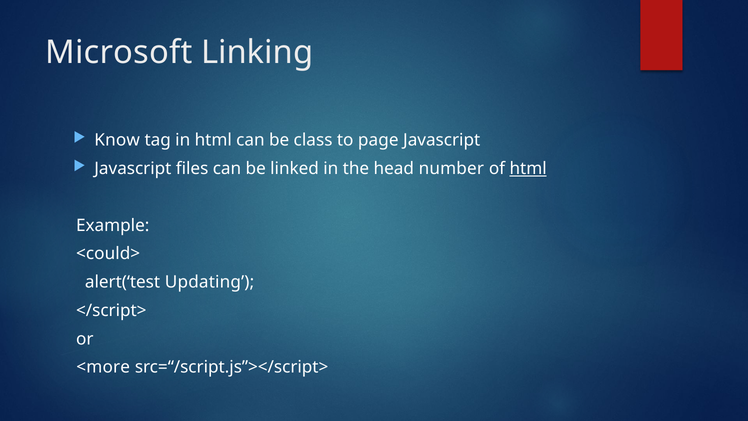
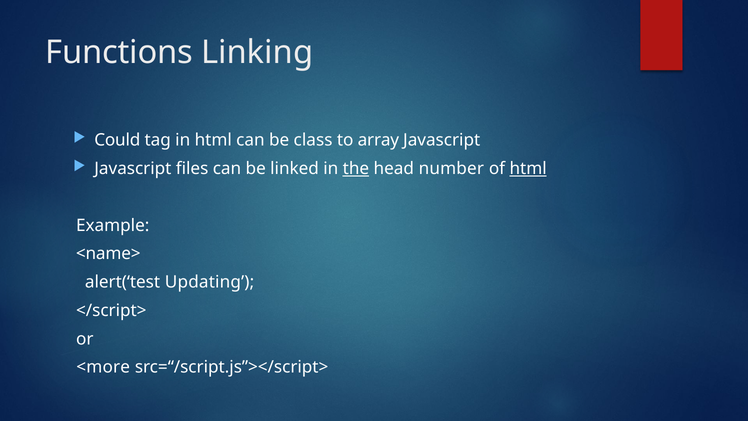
Microsoft: Microsoft -> Functions (119, 53)
Know: Know -> Could (117, 140)
page: page -> array (378, 140)
the underline: none -> present (356, 169)
<could>: <could> -> <name> (108, 254)
